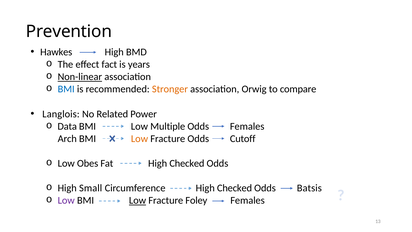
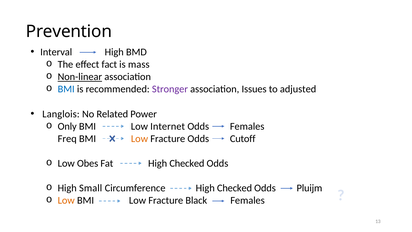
Hawkes: Hawkes -> Interval (56, 52)
years: years -> mass (139, 64)
Stronger colour: orange -> purple (170, 89)
Orwig: Orwig -> Issues (254, 89)
compare: compare -> adjusted (298, 89)
Data: Data -> Only (67, 126)
Multiple: Multiple -> Internet (168, 126)
Arch: Arch -> Freq (67, 139)
Batsis: Batsis -> Pluijm (309, 188)
Low colour: purple -> orange (66, 200)
Low underline: present -> none (137, 200)
Foley: Foley -> Black (196, 200)
